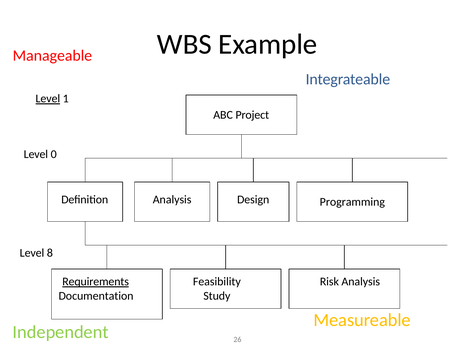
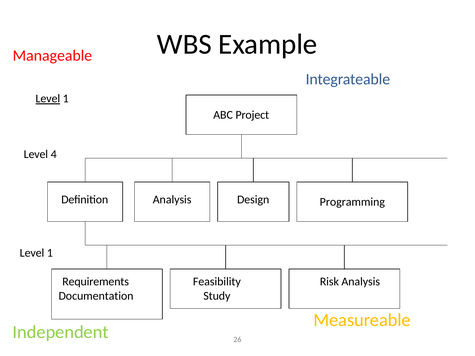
0: 0 -> 4 (54, 154)
8: 8 -> 1 (50, 253)
Requirements underline: present -> none (96, 282)
